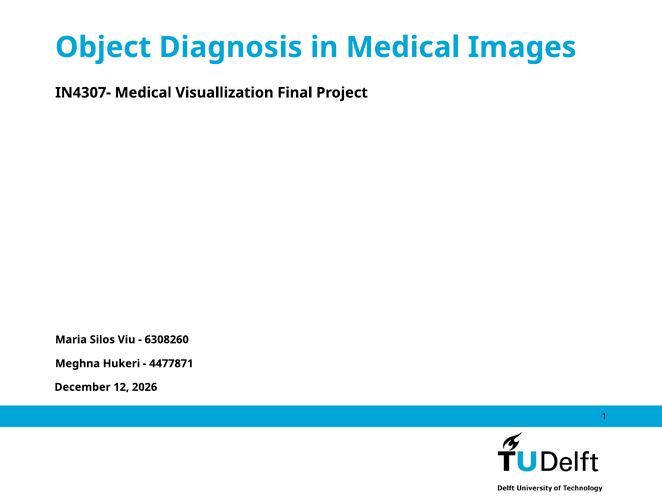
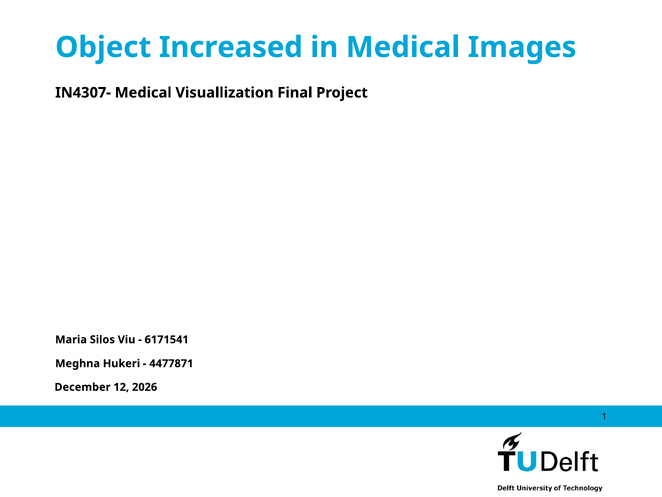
Diagnosis: Diagnosis -> Increased (231, 47)
6308260: 6308260 -> 6171541 (167, 339)
